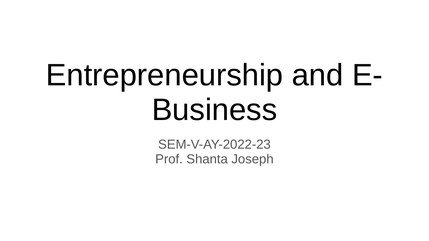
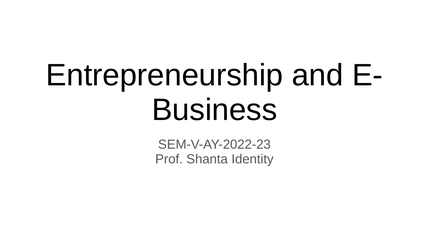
Joseph: Joseph -> Identity (253, 159)
